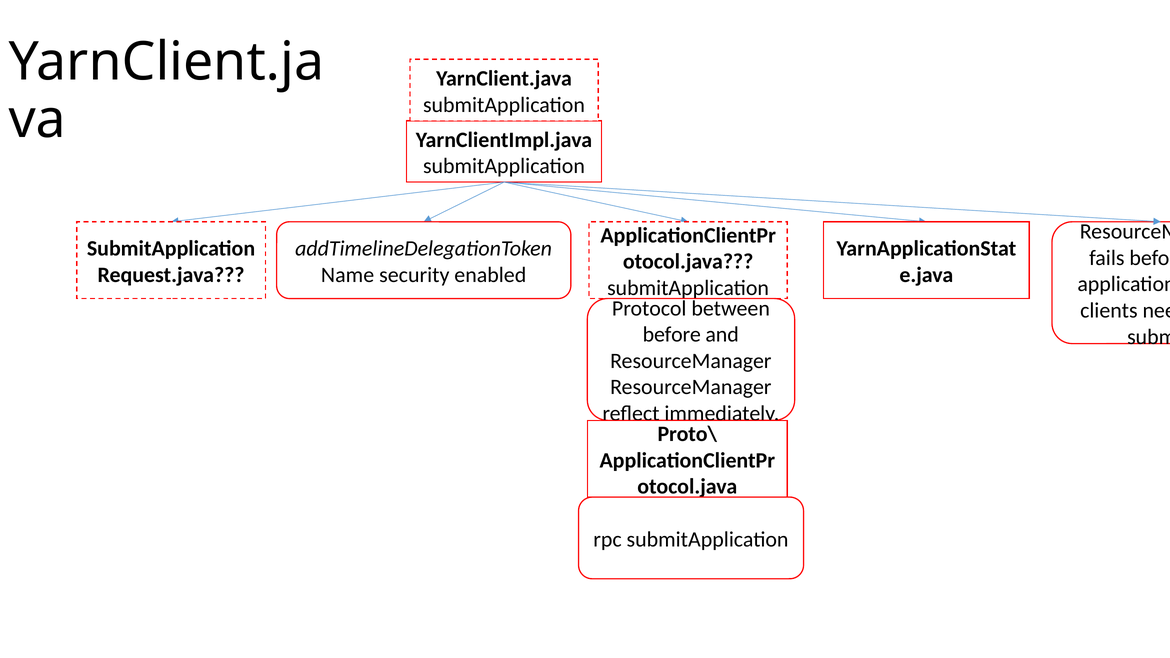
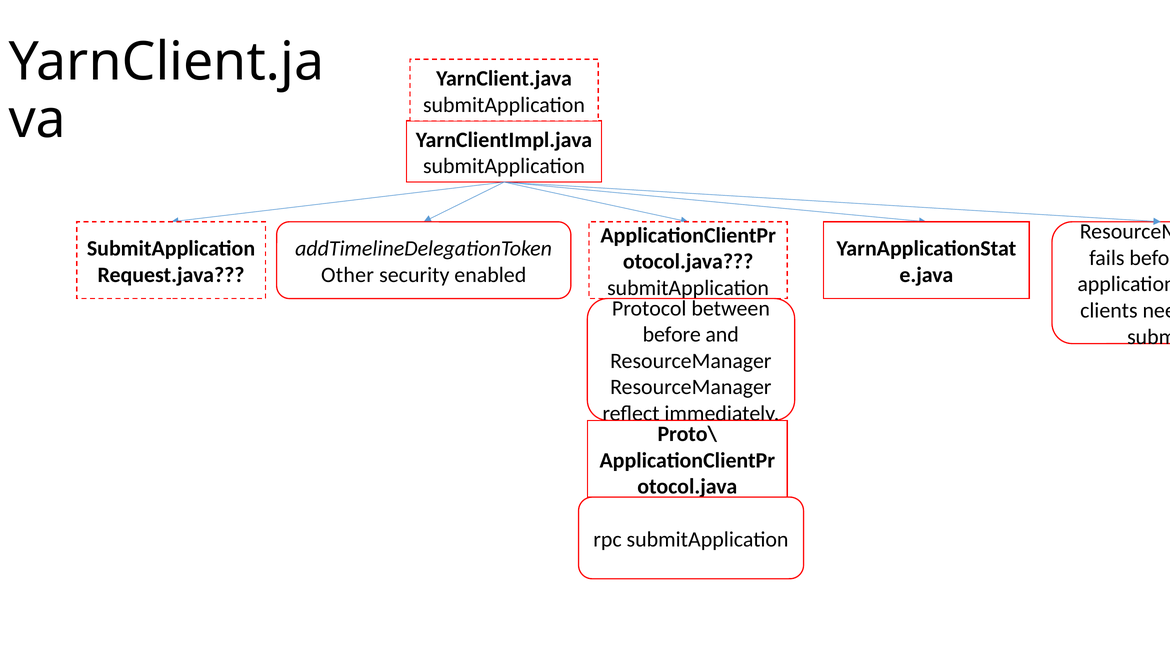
Name: Name -> Other (347, 275)
